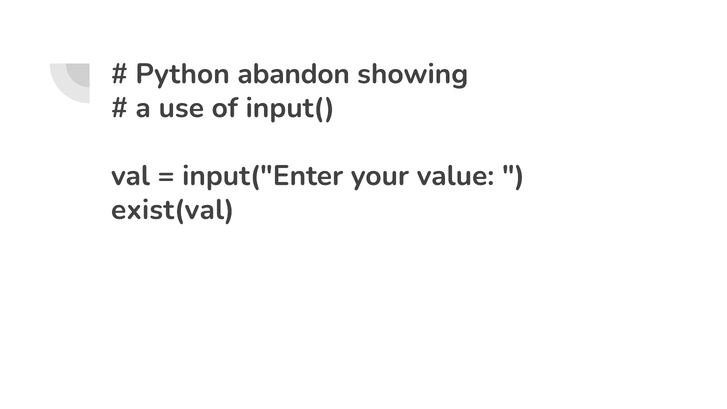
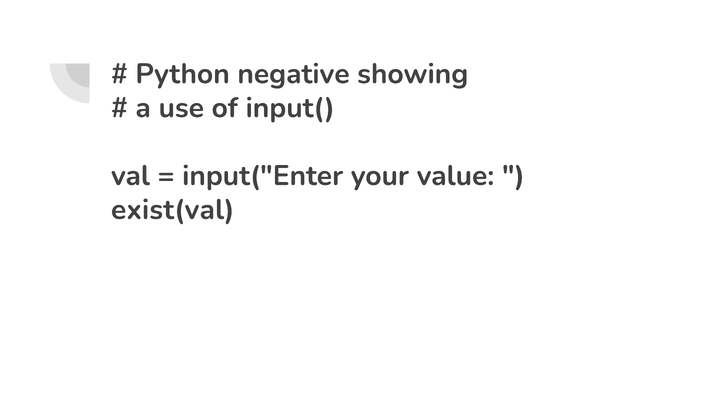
abandon: abandon -> negative (293, 74)
